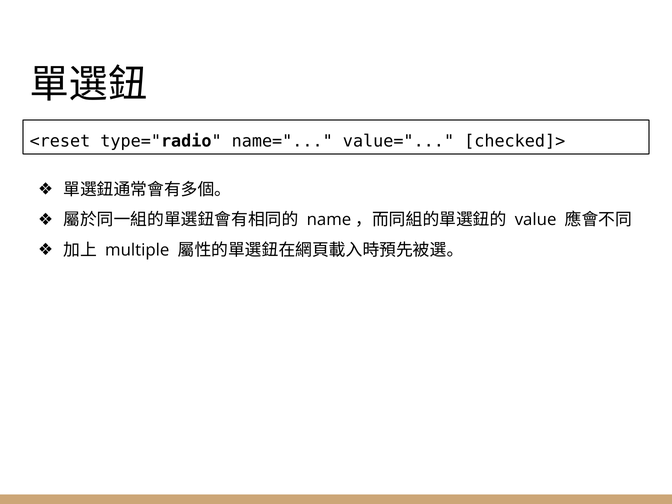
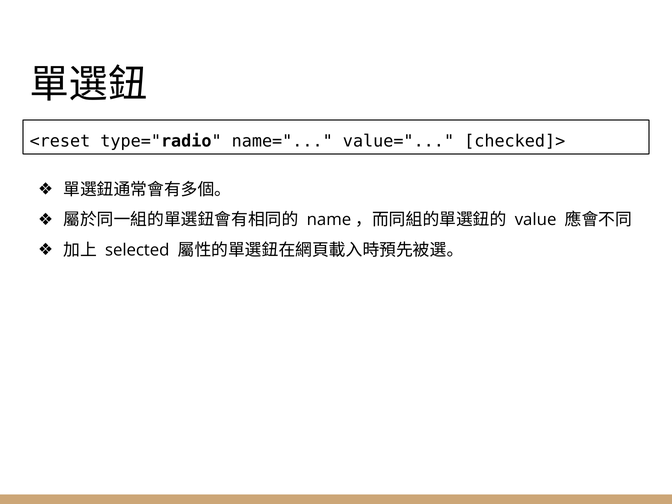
multiple: multiple -> selected (137, 250)
